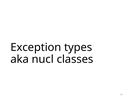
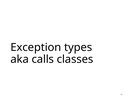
nucl: nucl -> calls (43, 60)
